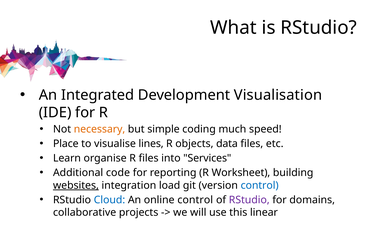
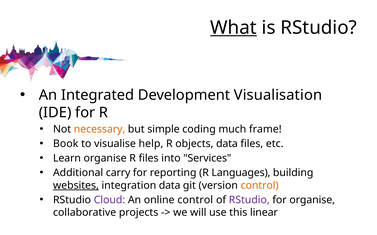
What underline: none -> present (233, 28)
speed: speed -> frame (265, 130)
Place: Place -> Book (66, 144)
lines: lines -> help (151, 144)
code: code -> carry (118, 173)
Worksheet: Worksheet -> Languages (241, 173)
integration load: load -> data (170, 186)
control colour: blue -> orange (260, 186)
Cloud colour: blue -> purple (109, 200)
for domains: domains -> organise (312, 200)
